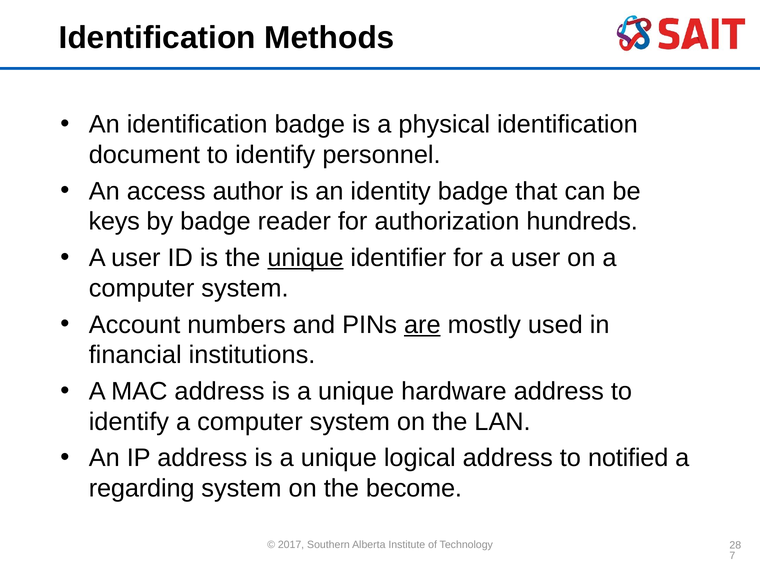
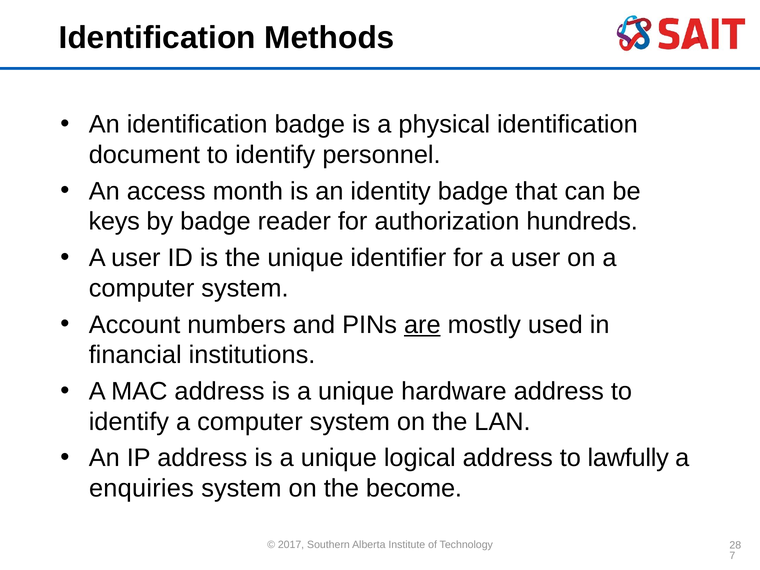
author: author -> month (248, 191)
unique underline: present -> none (305, 258)
notified: notified -> lawfully (628, 458)
regarding: regarding -> enquiries (141, 489)
